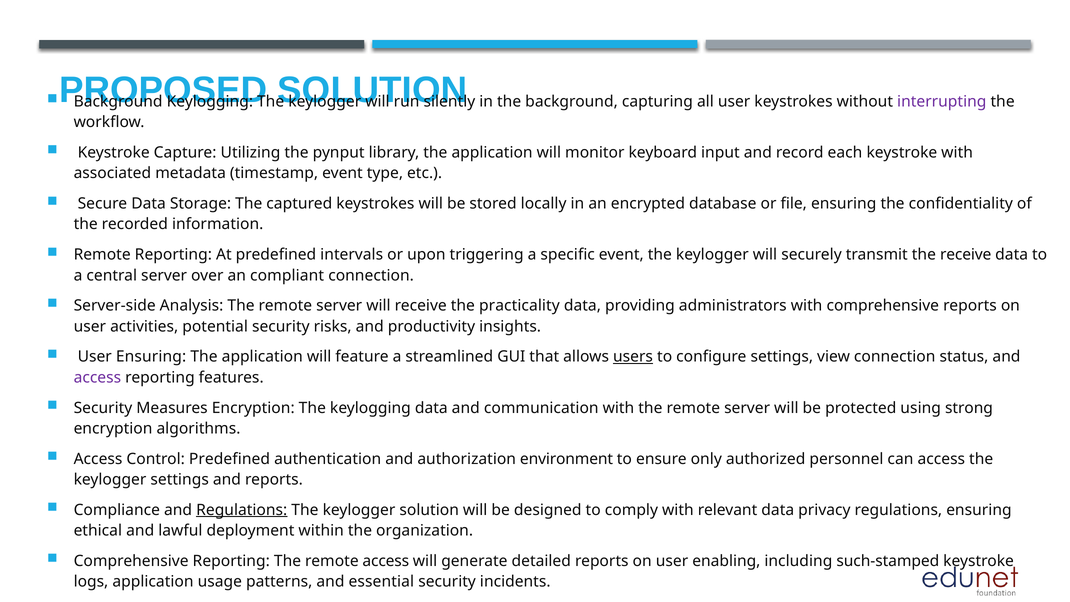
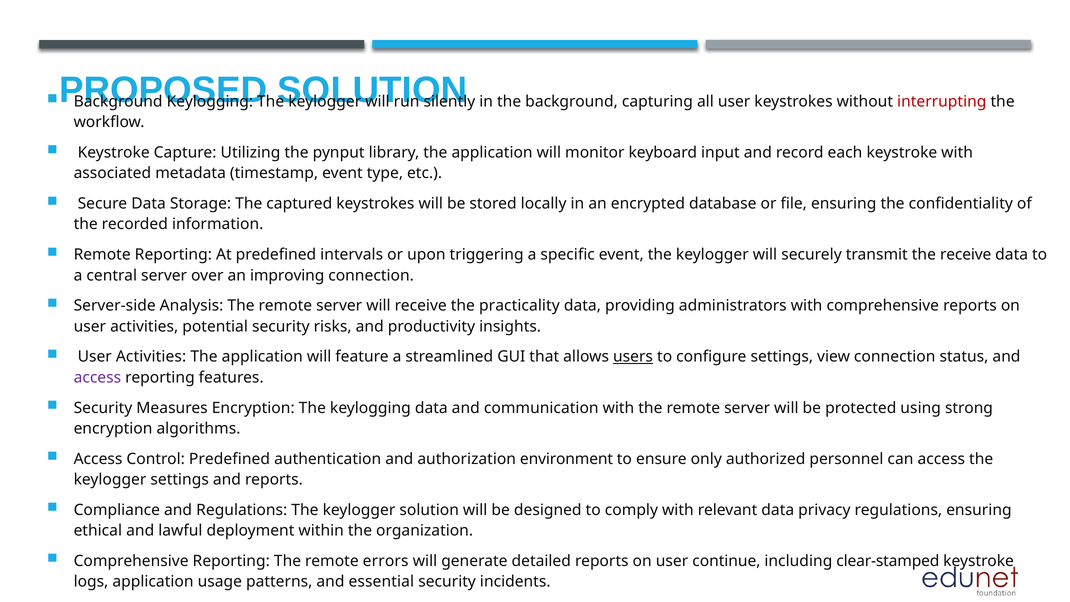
interrupting colour: purple -> red (942, 102)
compliant: compliant -> improving (287, 275)
Ensuring: Ensuring -> Activities (151, 357)
Regulations underline: present -> none (242, 510)
remote access: access -> errors (386, 561)
enabling: enabling -> continue (726, 561)
such-stamped: such-stamped -> clear-stamped (888, 561)
